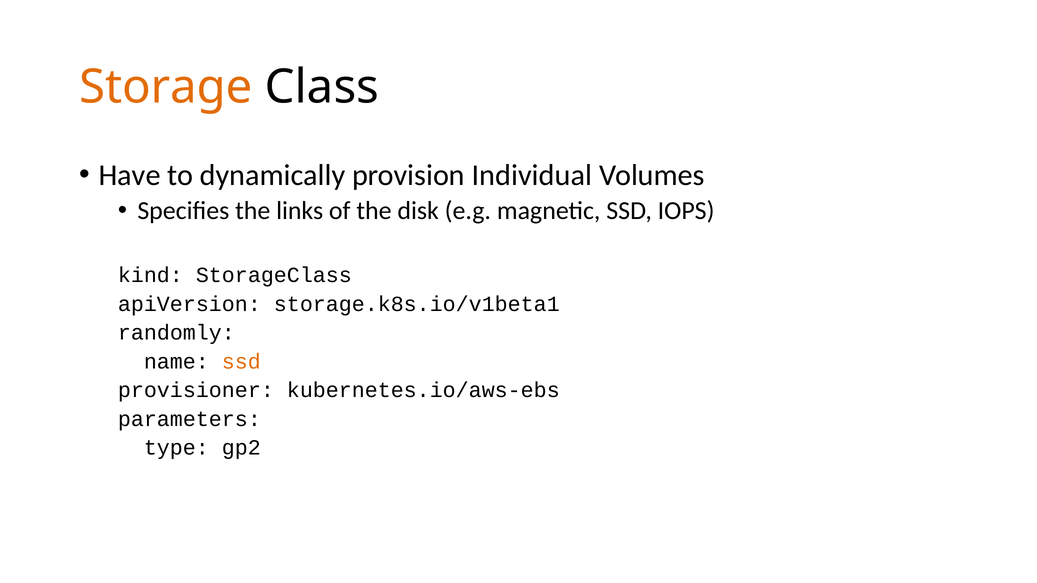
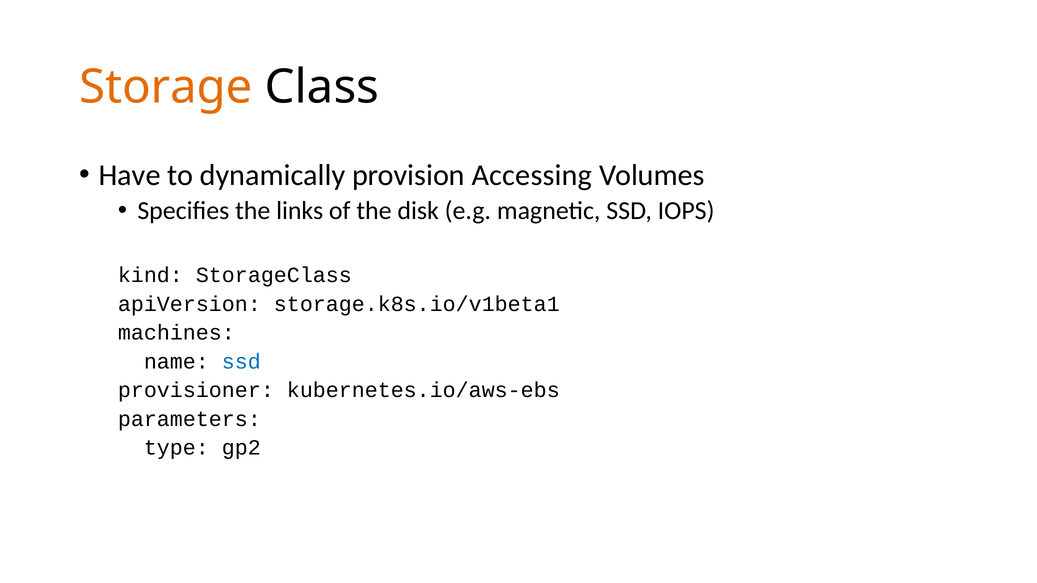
Individual: Individual -> Accessing (532, 175)
randomly: randomly -> machines (176, 333)
ssd colour: orange -> blue (241, 362)
